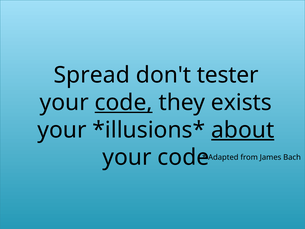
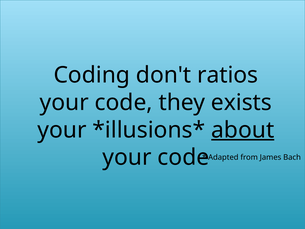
Spread: Spread -> Coding (92, 75)
tester: tester -> ratios (228, 75)
code underline: present -> none (124, 102)
